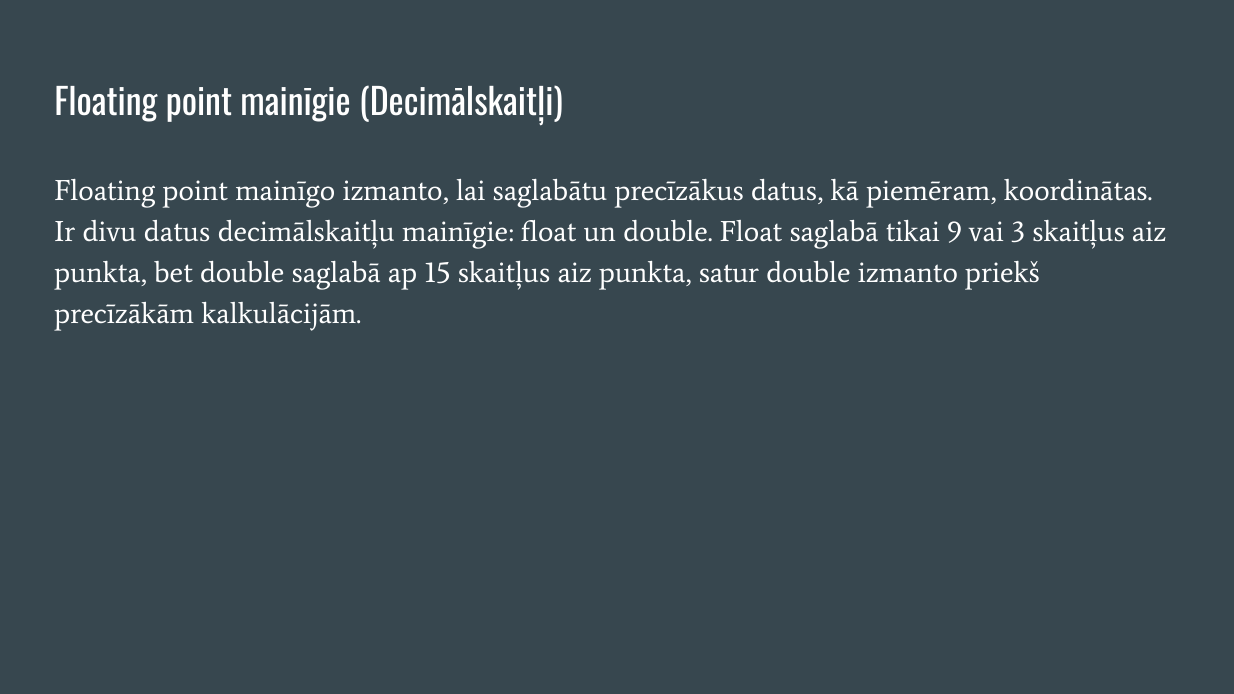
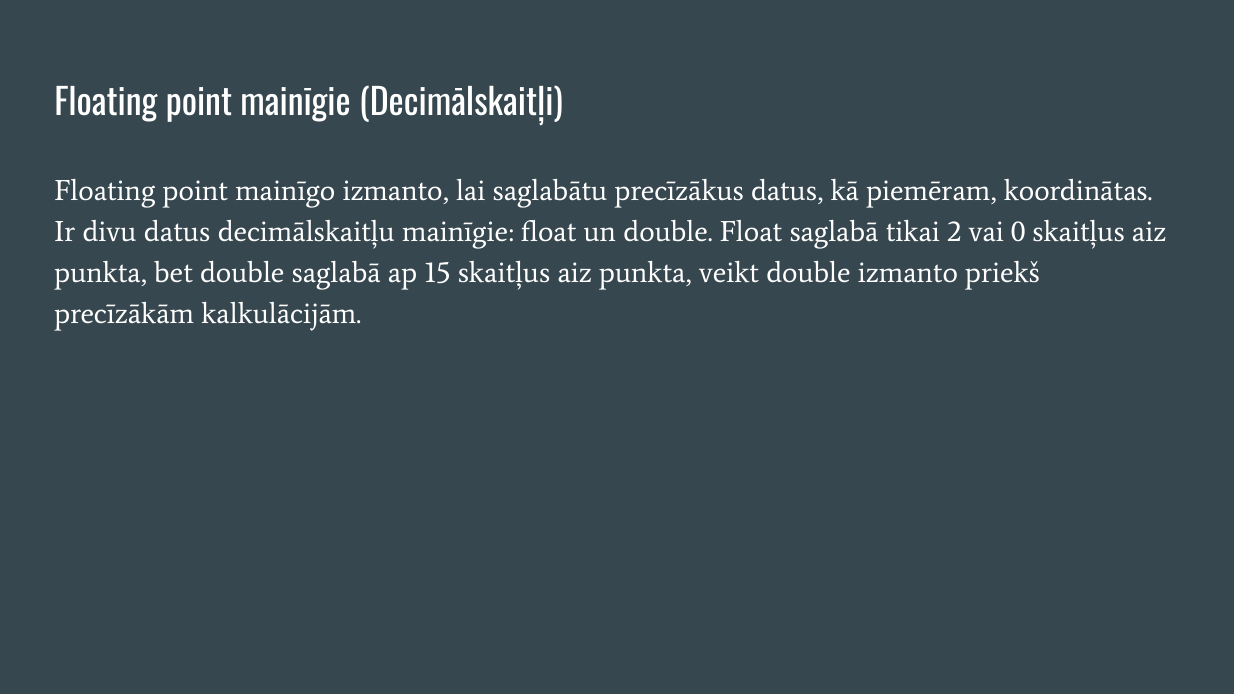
9: 9 -> 2 (954, 232)
3: 3 -> 0 (1018, 232)
satur: satur -> veikt (729, 273)
